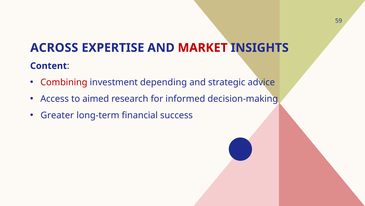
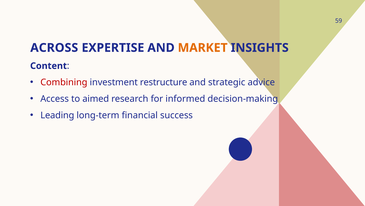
MARKET colour: red -> orange (203, 48)
depending: depending -> restructure (164, 82)
Greater: Greater -> Leading (57, 115)
